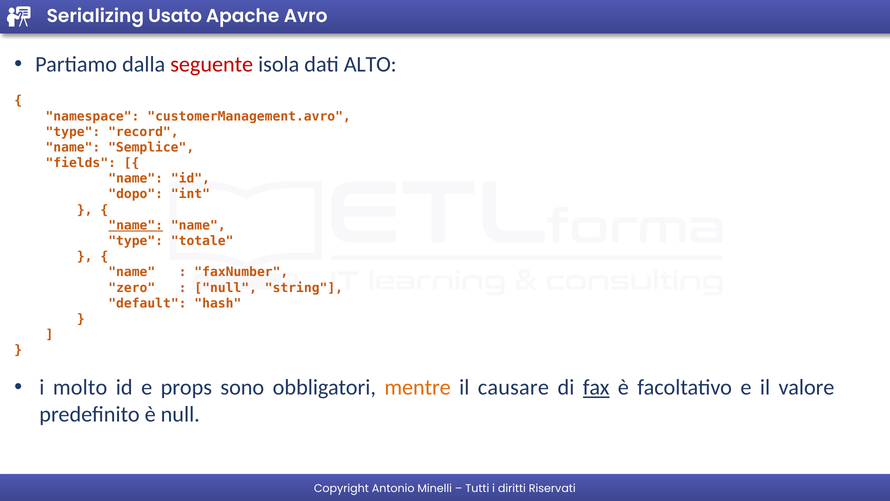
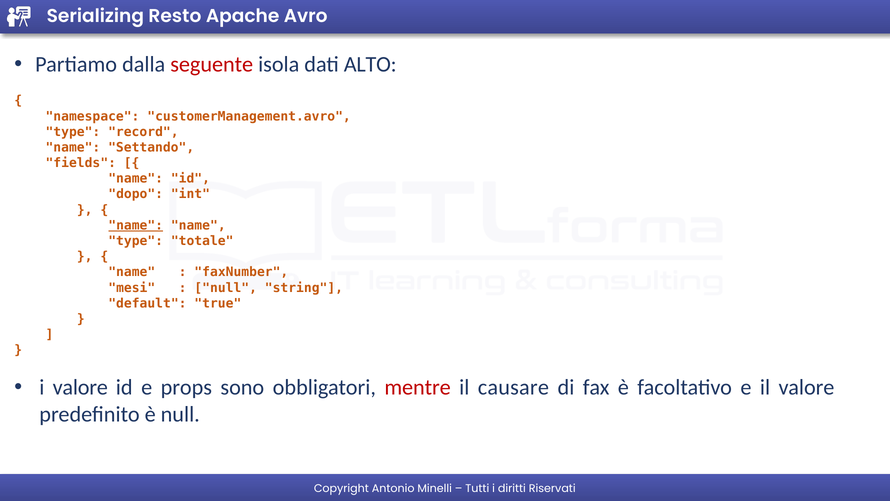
Usato: Usato -> Resto (175, 16)
Semplice: Semplice -> Settando (151, 147)
zero: zero -> mesi (132, 288)
hash: hash -> true (218, 303)
i molto: molto -> valore (80, 387)
mentre colour: orange -> red (418, 387)
fax underline: present -> none (596, 387)
